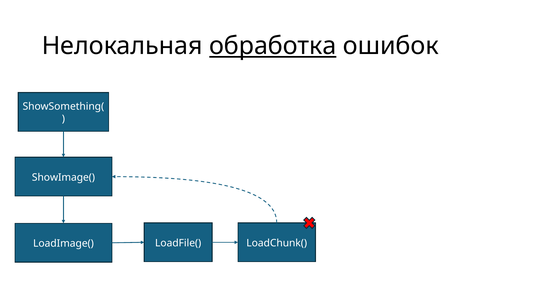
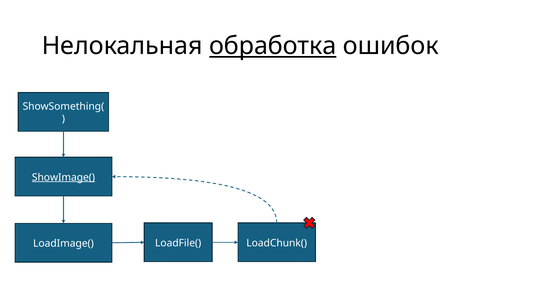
ShowImage( underline: none -> present (63, 177)
